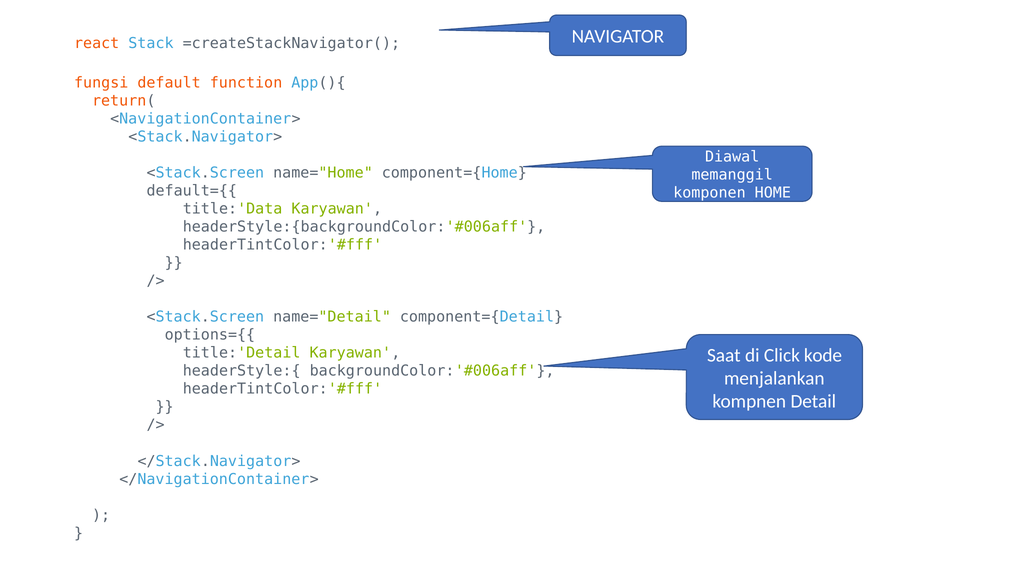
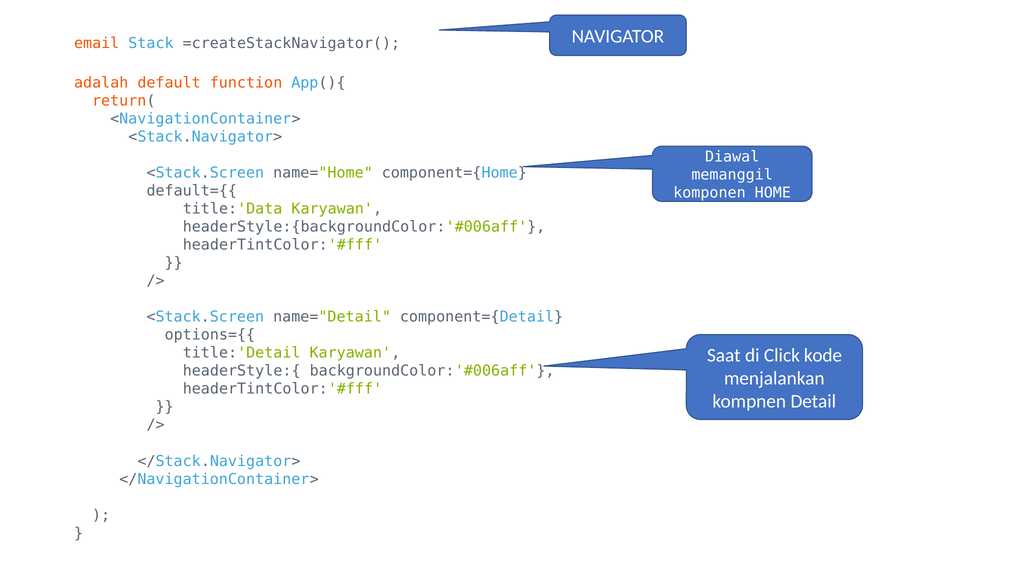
react: react -> email (97, 43)
fungsi: fungsi -> adalah (101, 83)
